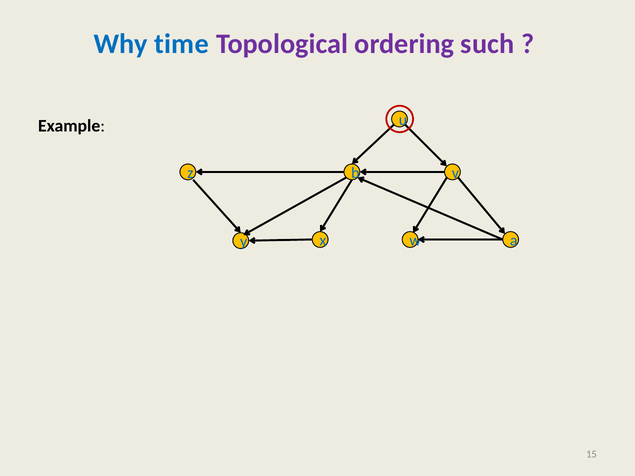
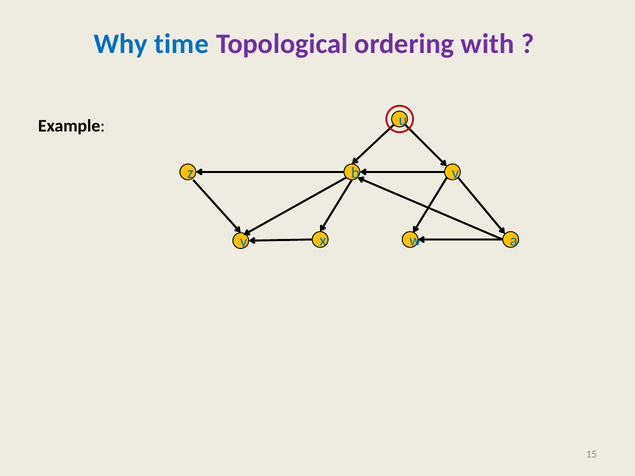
such: such -> with (488, 44)
